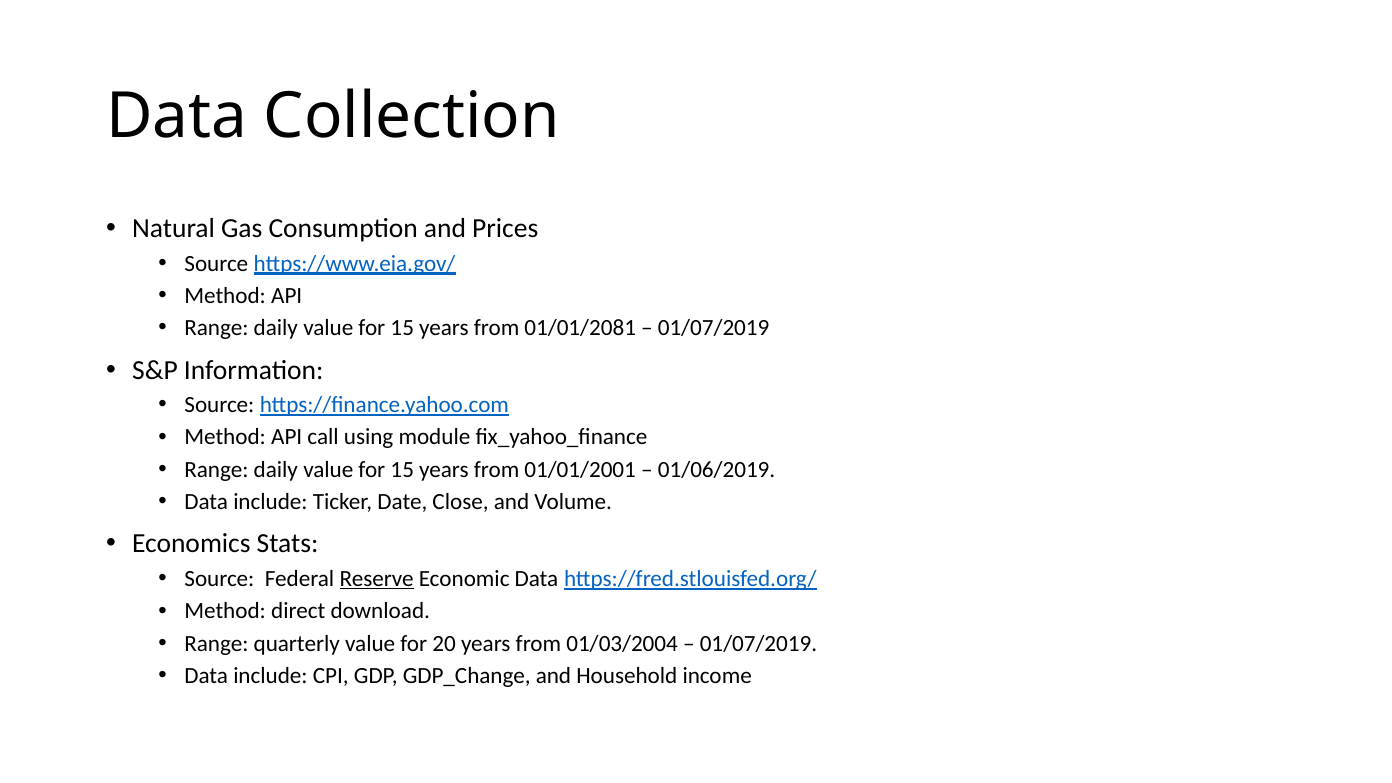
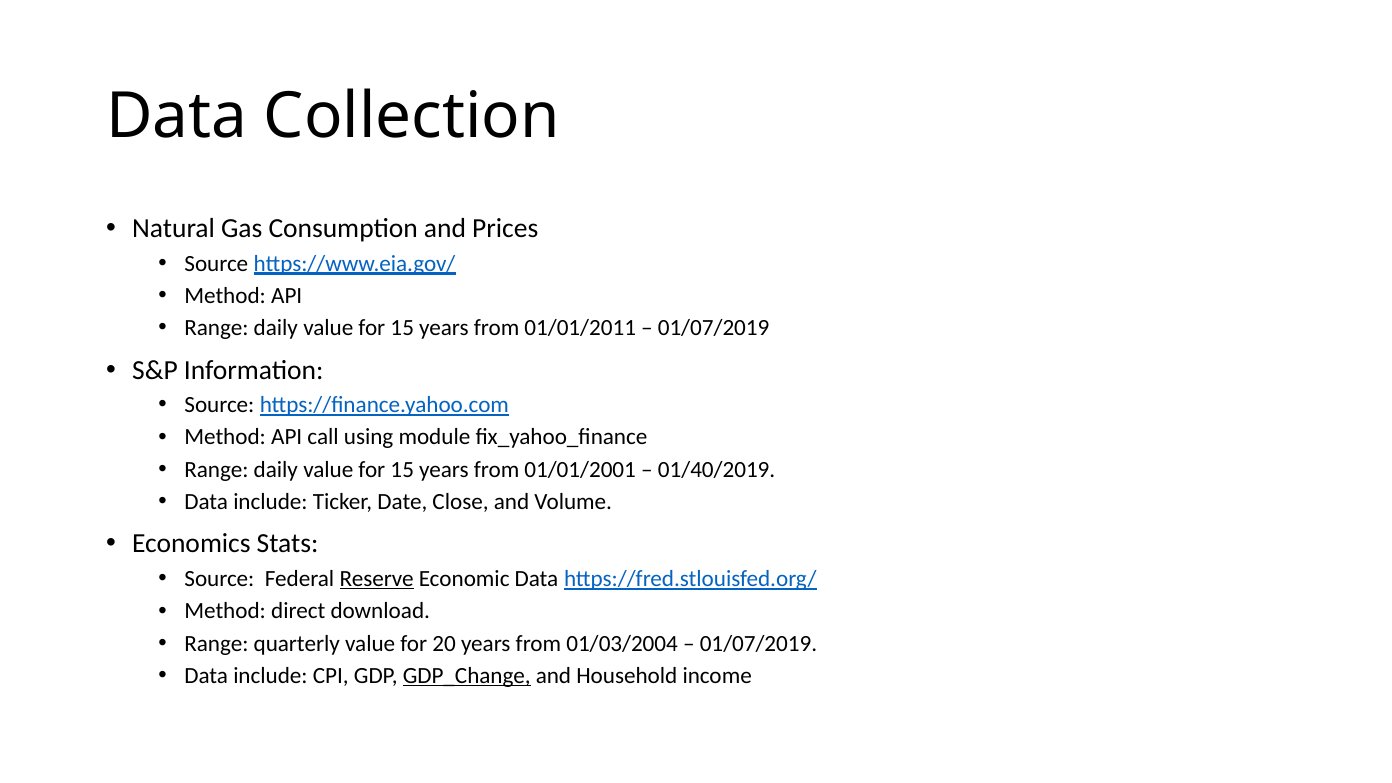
01/01/2081: 01/01/2081 -> 01/01/2011 (580, 328)
01/06/2019: 01/06/2019 -> 01/40/2019 (717, 470)
GDP_Change underline: none -> present (467, 676)
